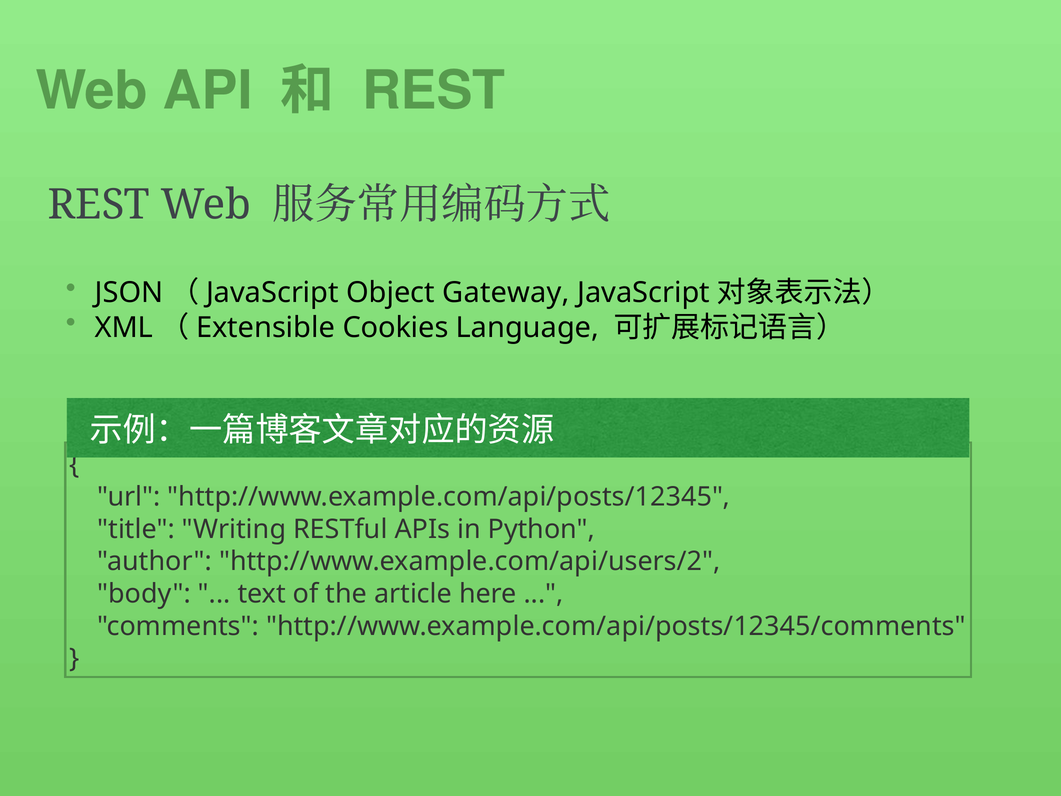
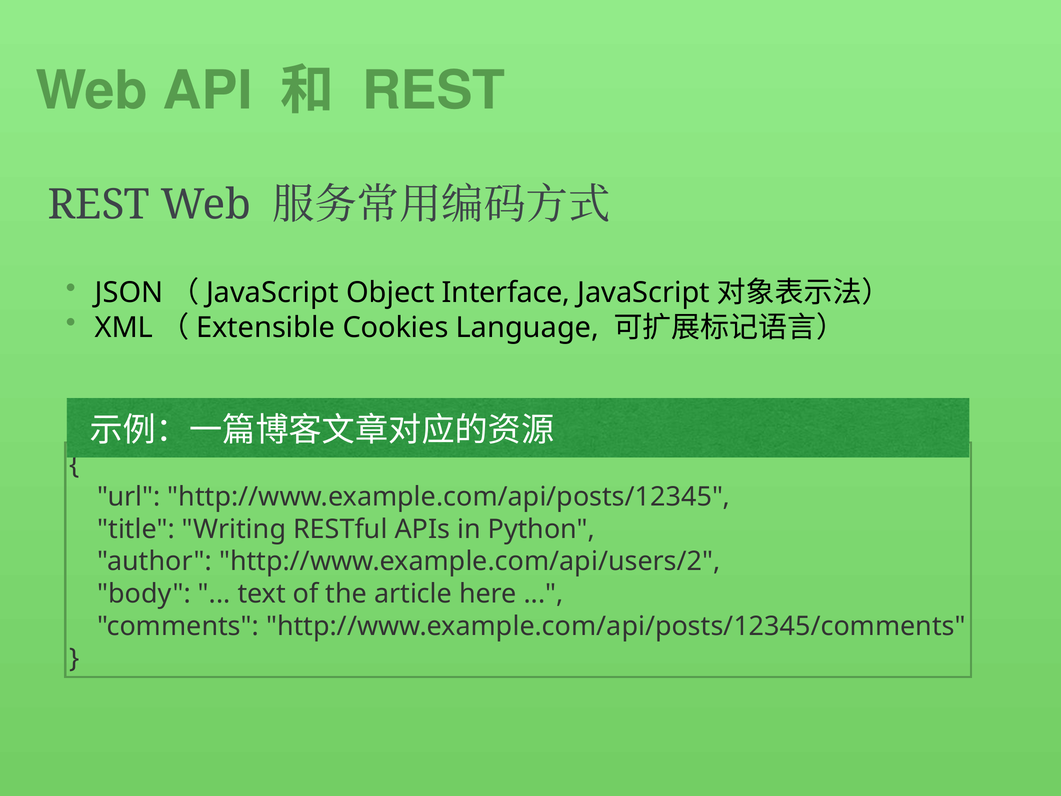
Gateway: Gateway -> Interface (506, 293)
